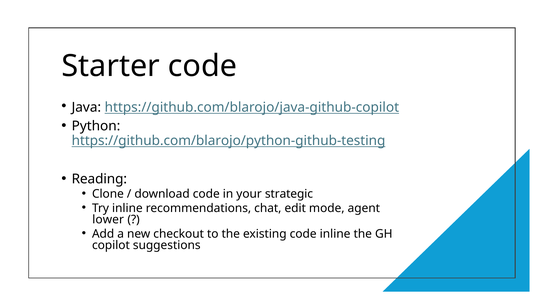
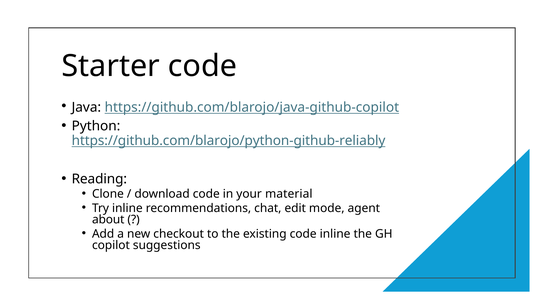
https://github.com/blarojo/python-github-testing: https://github.com/blarojo/python-github-testing -> https://github.com/blarojo/python-github-reliably (229, 141)
strategic: strategic -> material (289, 194)
lower: lower -> about (108, 220)
